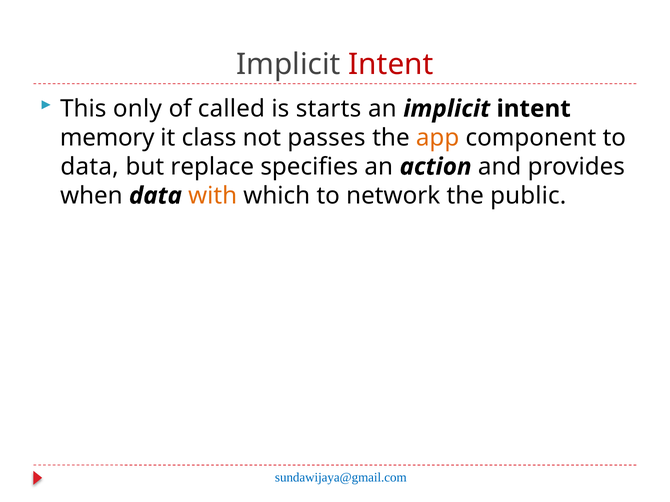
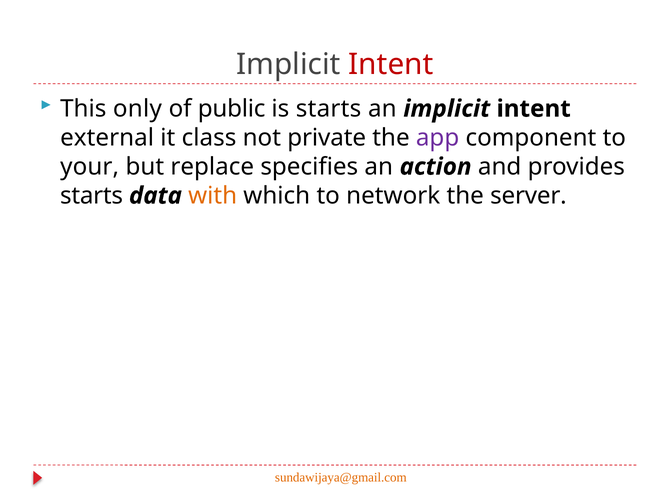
called: called -> public (232, 109)
memory: memory -> external (107, 138)
passes: passes -> private (327, 138)
app colour: orange -> purple (438, 138)
data: data -> your (90, 167)
when: when -> starts (92, 196)
public: public -> server (528, 196)
sundawijaya@gmail.com colour: blue -> orange (341, 478)
